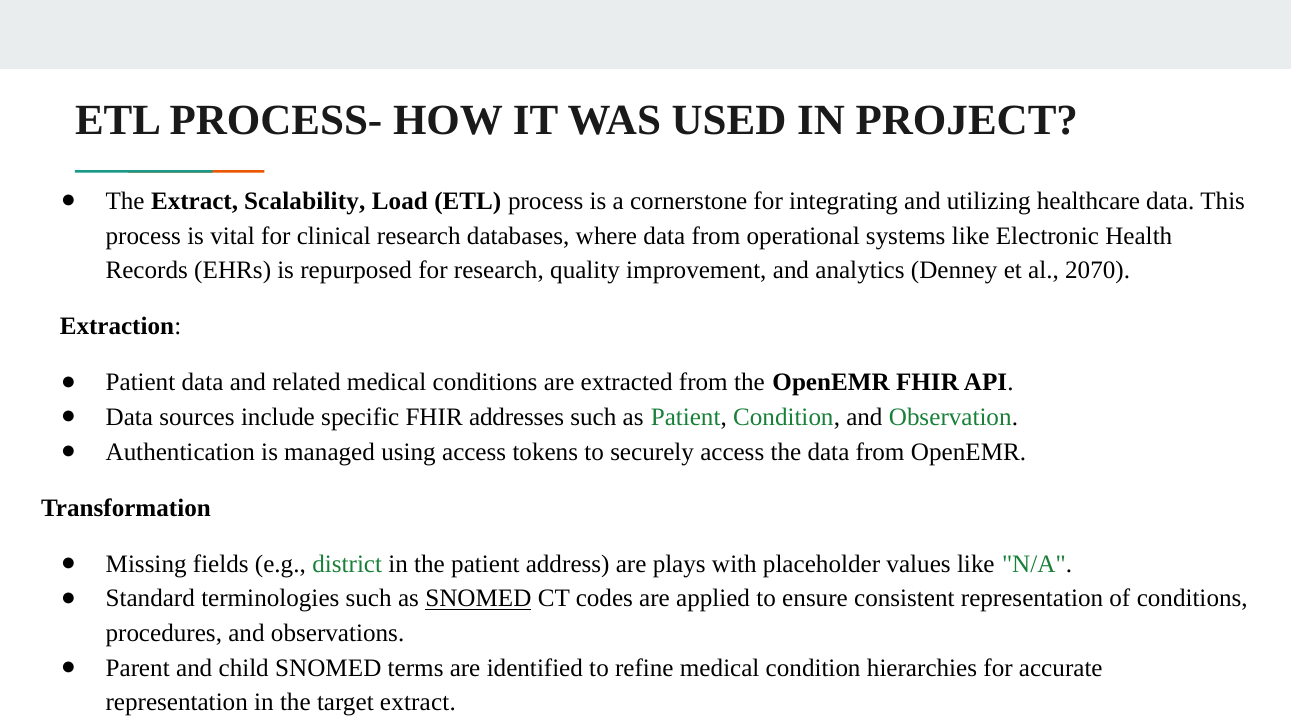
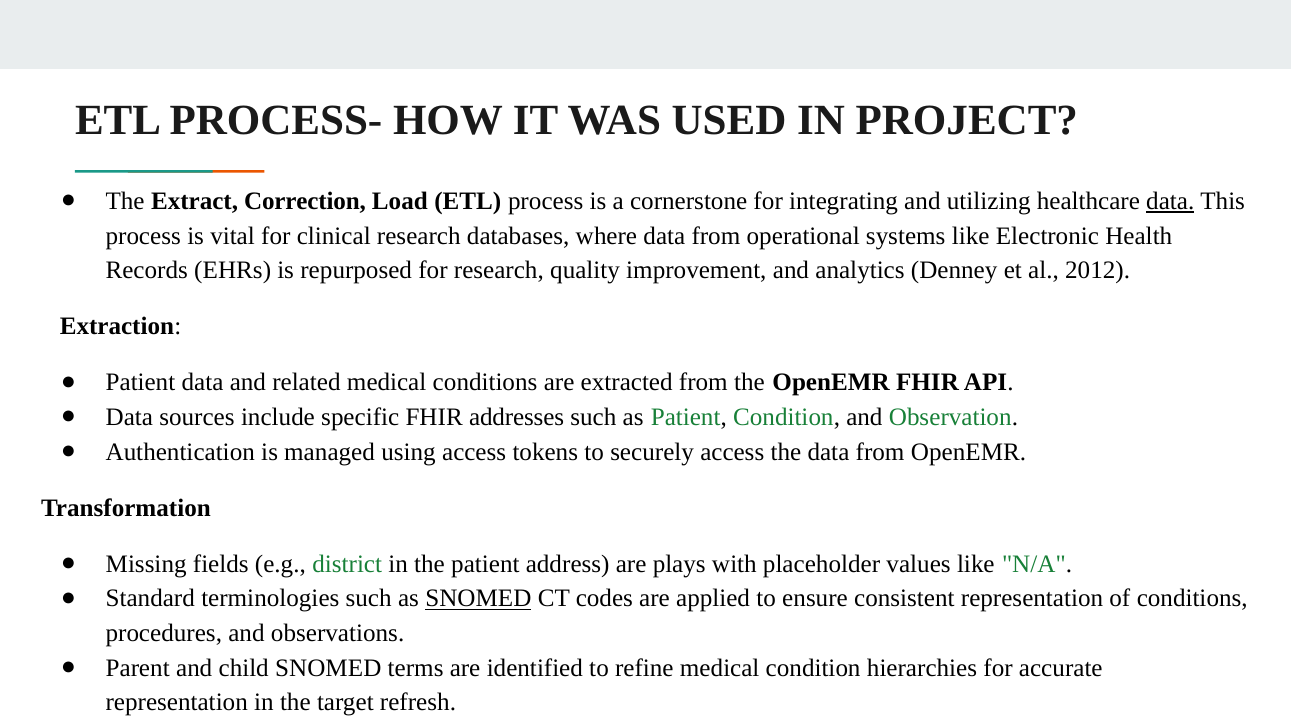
Scalability: Scalability -> Correction (305, 201)
data underline: none -> present (1170, 201)
2070: 2070 -> 2012 (1098, 271)
target extract: extract -> refresh (418, 703)
